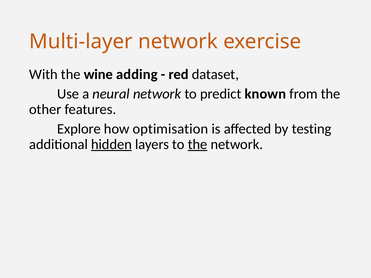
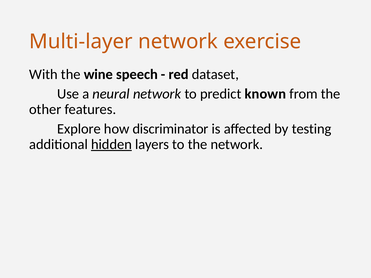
adding: adding -> speech (137, 74)
optimisation: optimisation -> discriminator (171, 129)
the underline: present -> none (198, 144)
